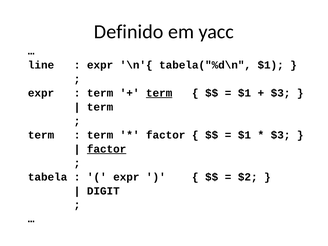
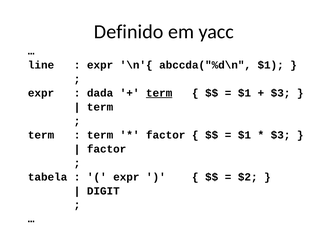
tabela("%d\n: tabela("%d\n -> abccda("%d\n (205, 65)
term: term -> dada (100, 93)
factor underline: present -> none (107, 149)
